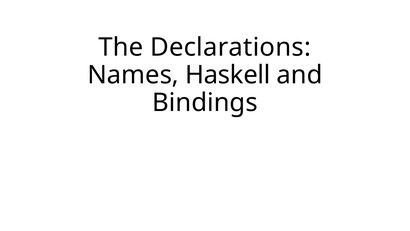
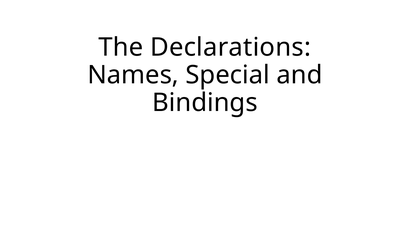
Haskell: Haskell -> Special (228, 75)
